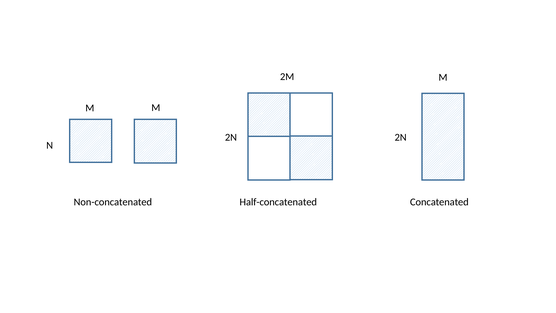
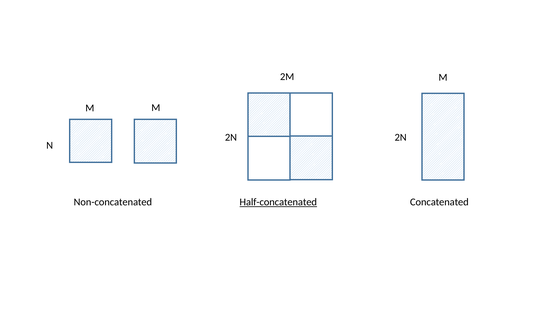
Half-concatenated underline: none -> present (278, 202)
